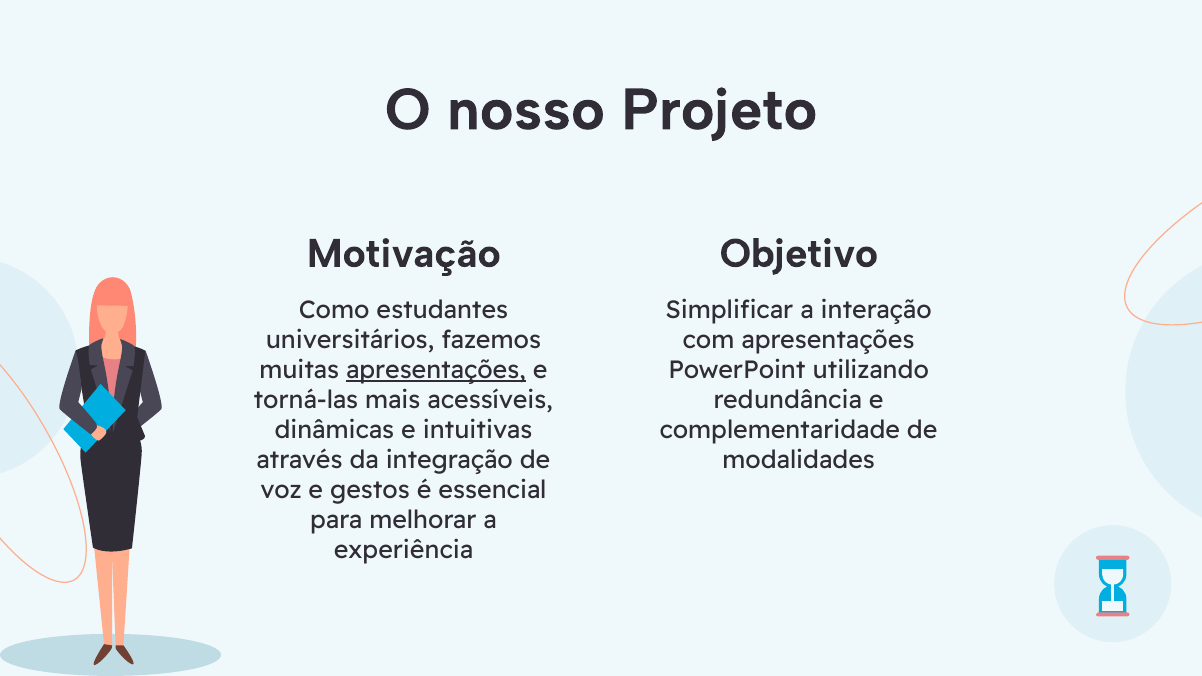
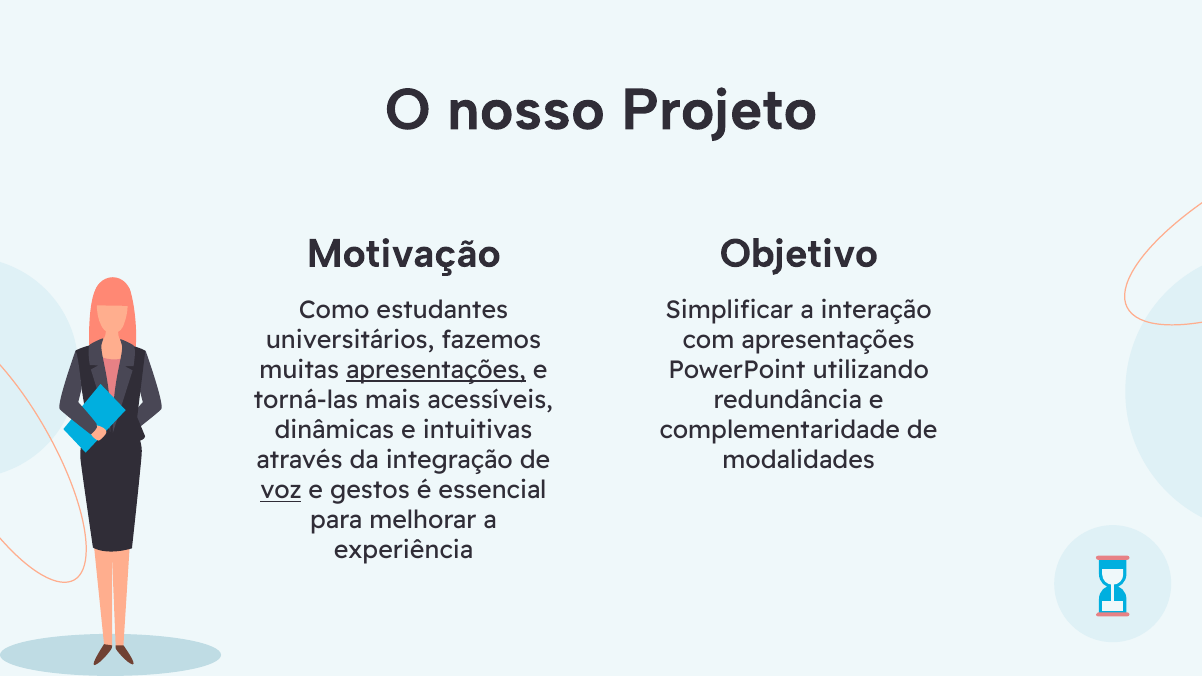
voz underline: none -> present (281, 491)
